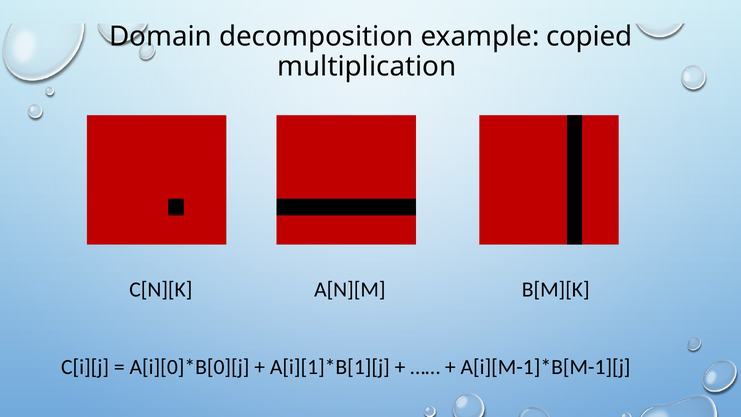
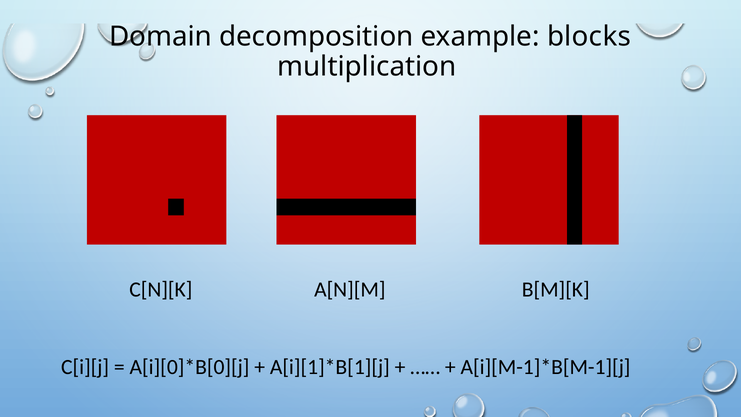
copied: copied -> blocks (589, 37)
